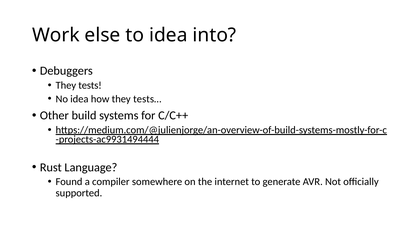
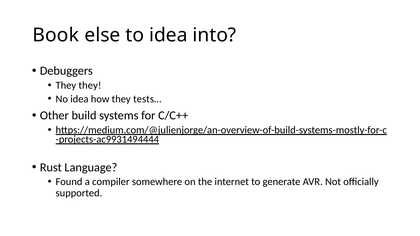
Work: Work -> Book (56, 35)
They tests: tests -> they (90, 85)
